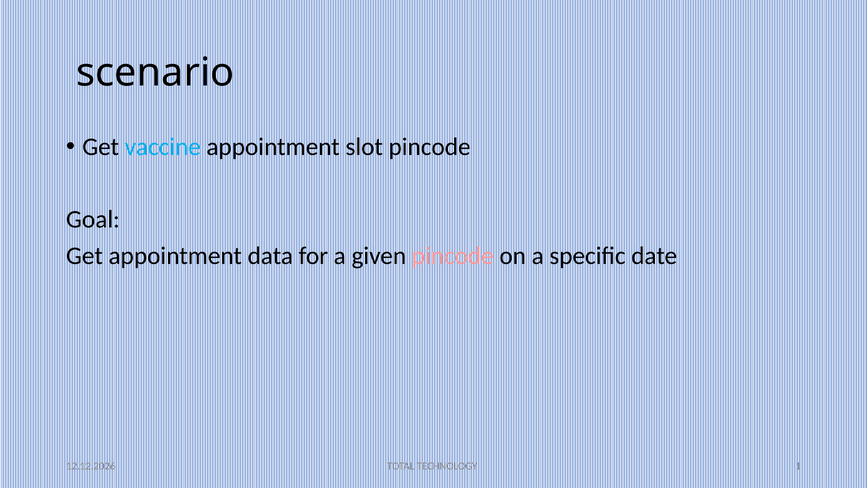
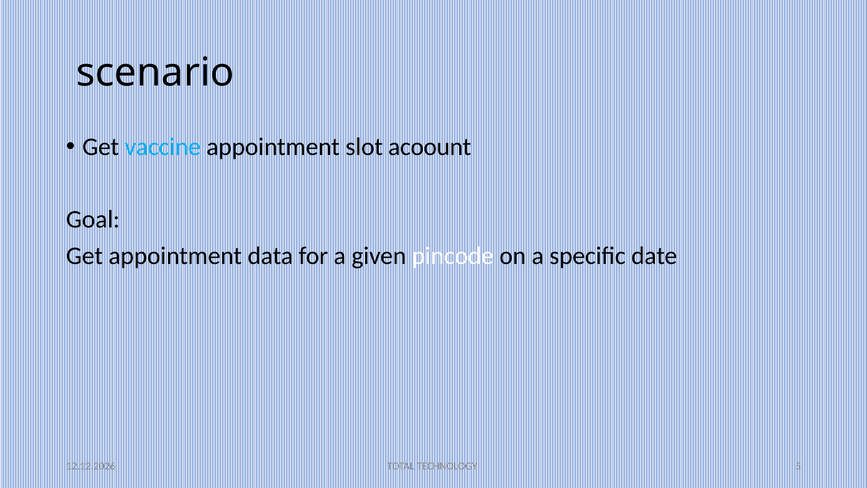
slot pincode: pincode -> acoount (430, 147)
pincode colour: pink -> white (453, 256)
1: 1 -> 5 (798, 466)
